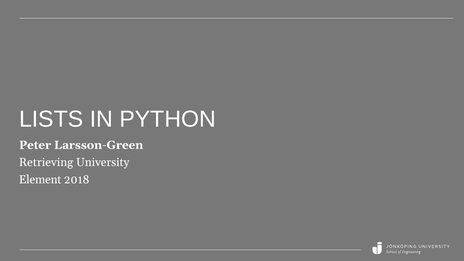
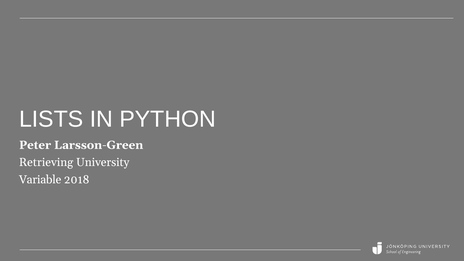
Element: Element -> Variable (40, 180)
